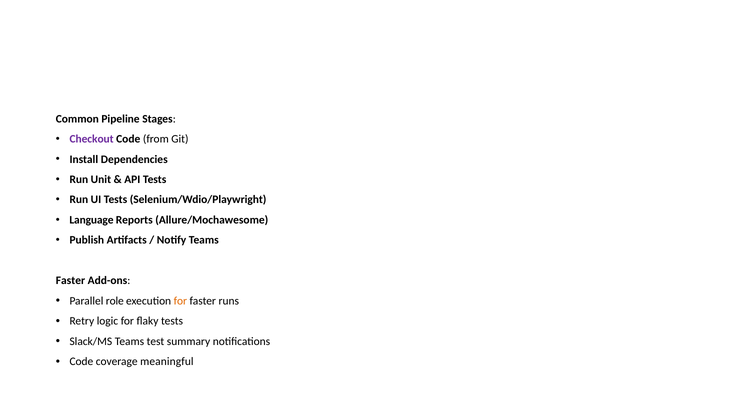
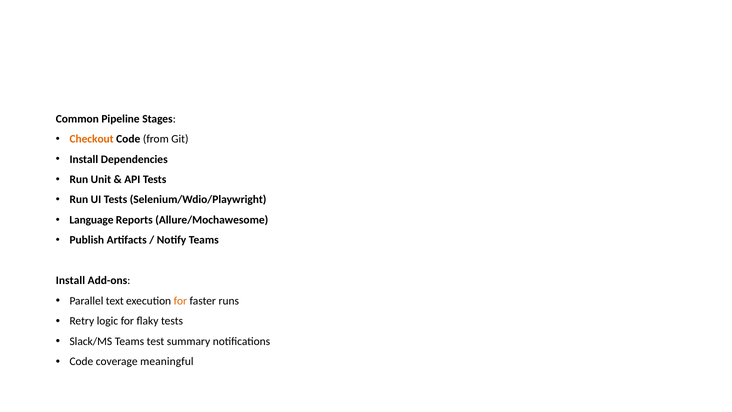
Checkout colour: purple -> orange (92, 139)
Faster: Faster -> Install (70, 281)
role: role -> text (115, 301)
